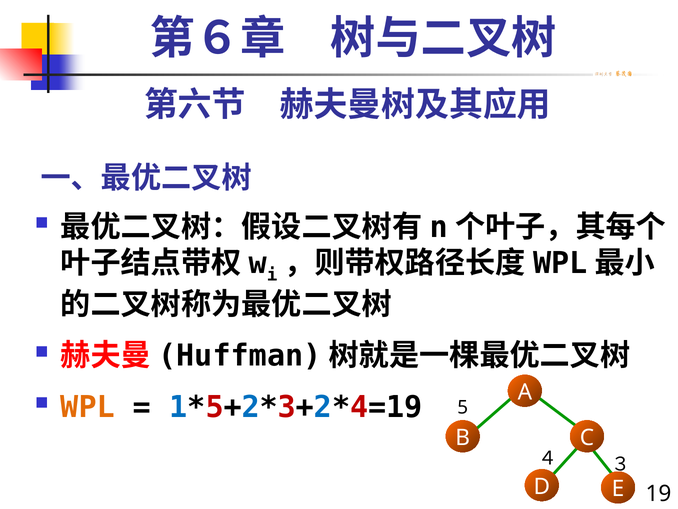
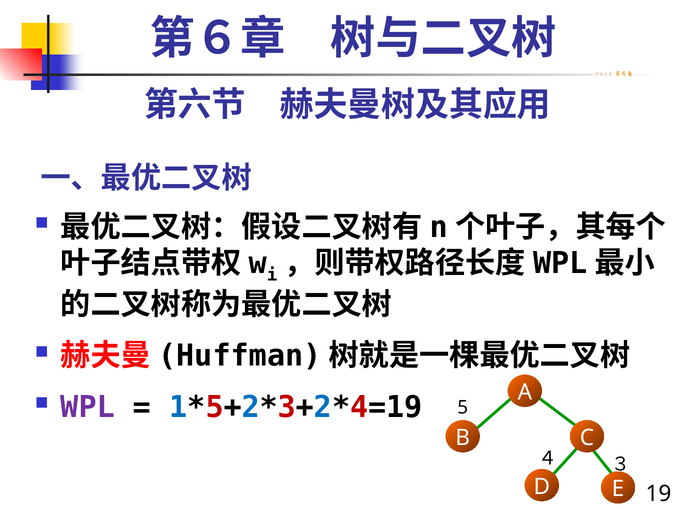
WPL colour: orange -> purple (88, 407)
